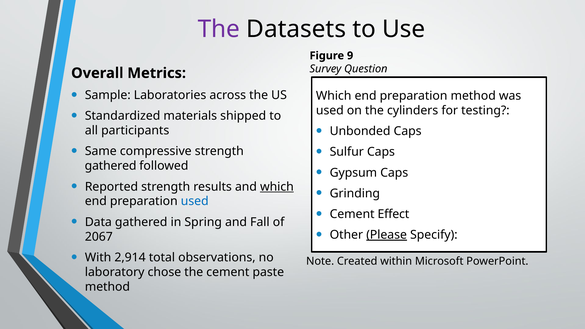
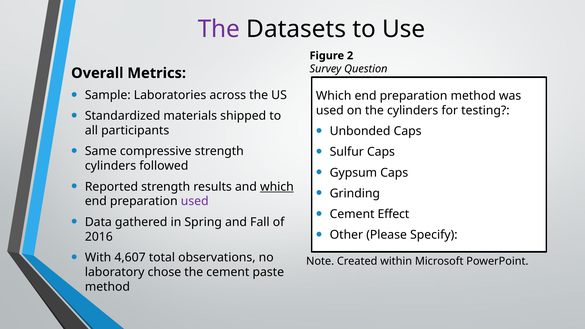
9: 9 -> 2 (350, 56)
gathered: gathered -> cylinders (111, 166)
used colour: blue -> purple (195, 201)
Please underline: present -> none (387, 235)
2067: 2067 -> 2016 (99, 237)
2,914: 2,914 -> 4,607 (130, 257)
